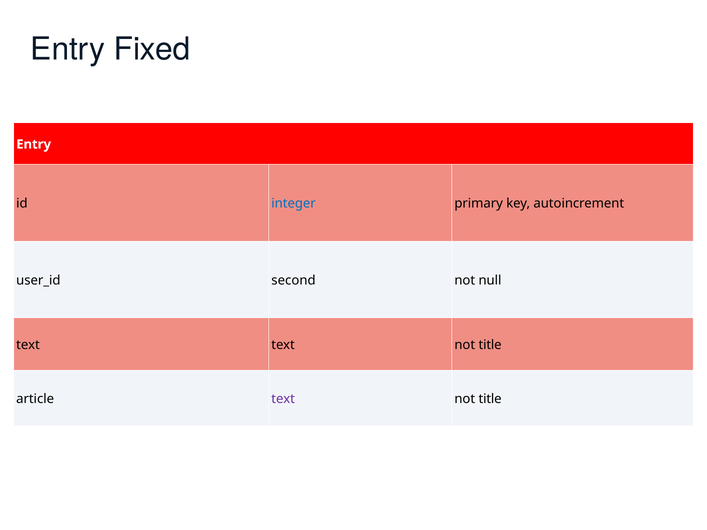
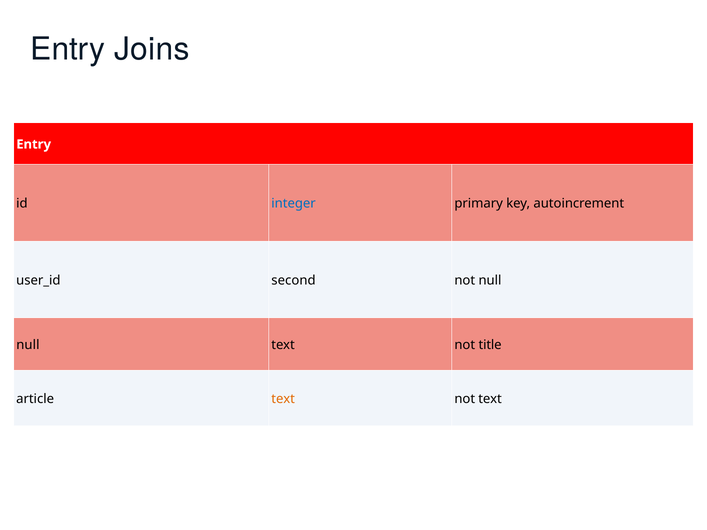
Fixed: Fixed -> Joins (152, 50)
text: text -> null (28, 345)
text colour: purple -> orange (283, 399)
title: title -> text (490, 399)
